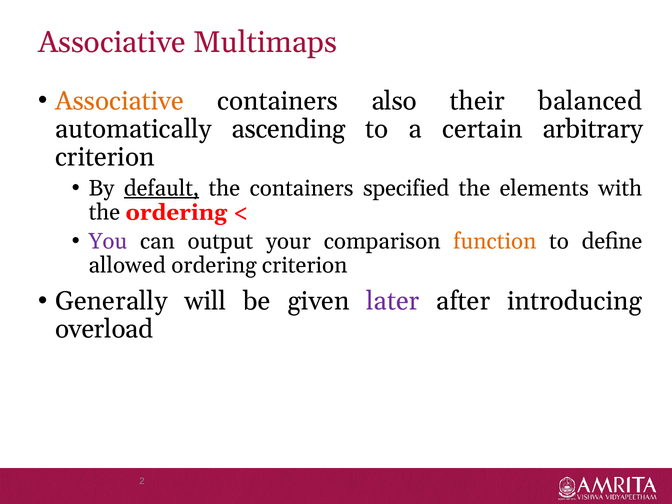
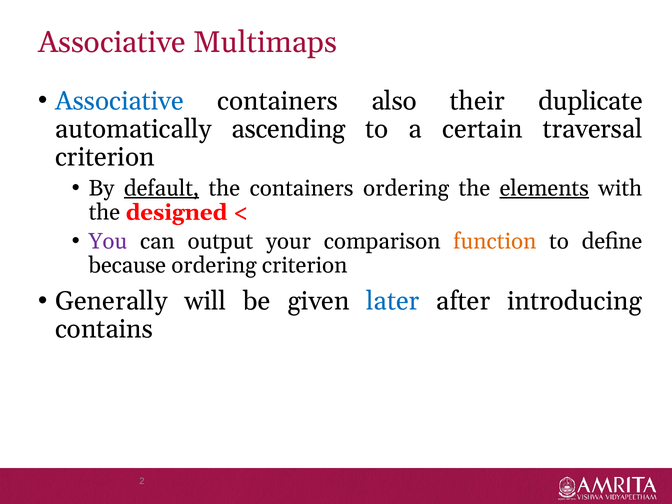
Associative colour: orange -> blue (119, 101)
balanced: balanced -> duplicate (590, 101)
arbitrary: arbitrary -> traversal (593, 129)
containers specified: specified -> ordering (406, 188)
elements underline: none -> present (544, 188)
the ordering: ordering -> designed (176, 212)
allowed: allowed -> because (127, 265)
later colour: purple -> blue (393, 301)
overload: overload -> contains (104, 329)
